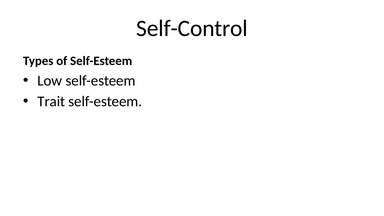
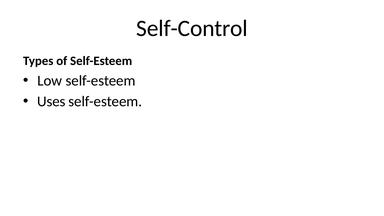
Trait: Trait -> Uses (51, 102)
